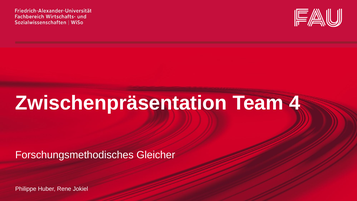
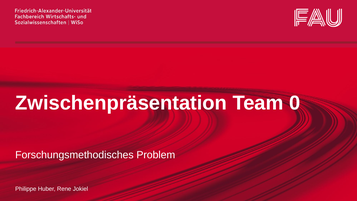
4: 4 -> 0 (295, 103)
Gleicher: Gleicher -> Problem (156, 155)
